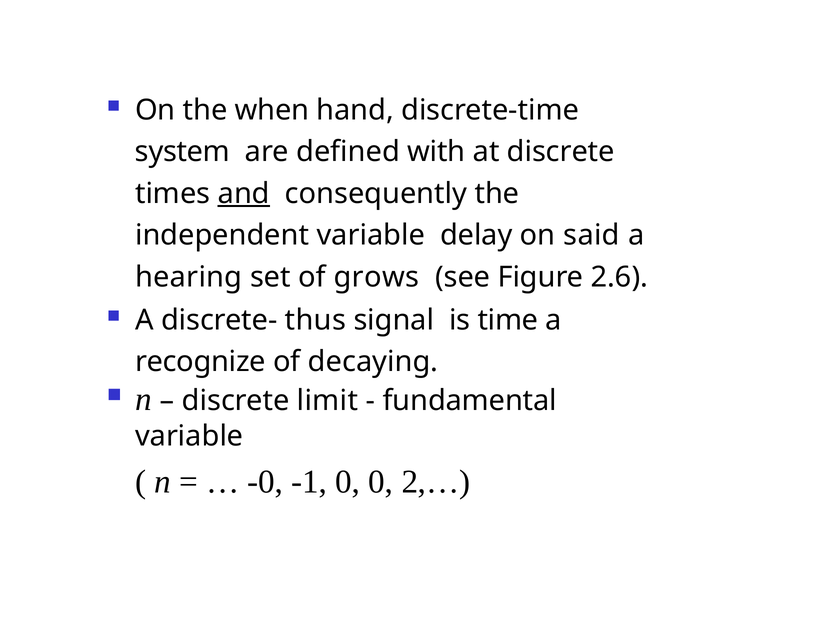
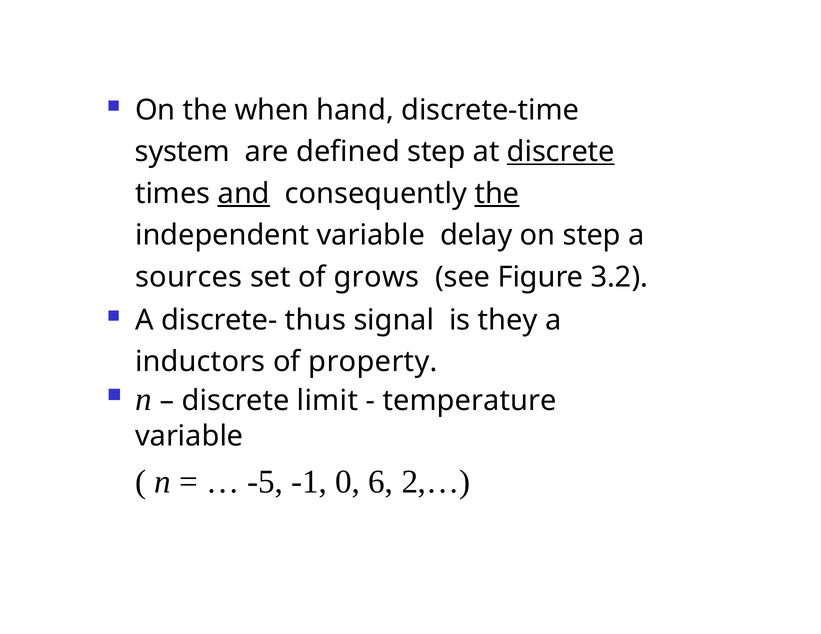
defined with: with -> step (436, 152)
discrete underline: none -> present (561, 152)
the underline: none -> present (497, 194)
on said: said -> step (592, 236)
hearing: hearing -> sources (189, 277)
2.6: 2.6 -> 3.2 (619, 277)
time: time -> they (508, 320)
recognize: recognize -> inductors (200, 362)
decaying: decaying -> property (373, 362)
fundamental: fundamental -> temperature (470, 401)
-0: -0 -> -5 (265, 482)
0 0: 0 -> 6 (381, 482)
